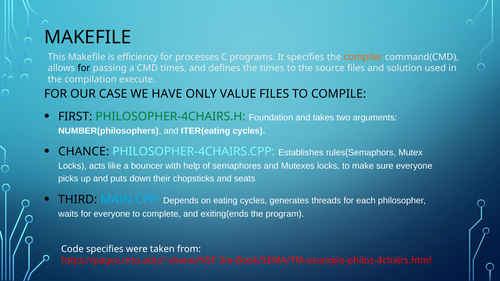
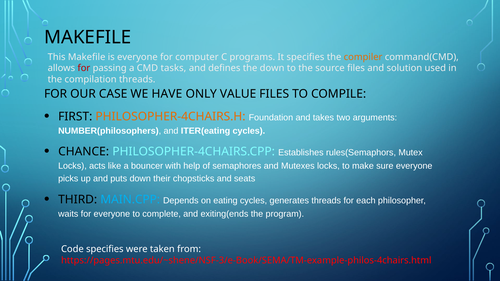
is efficiency: efficiency -> everyone (137, 57)
processes: processes -> computer (197, 57)
for colour: black -> red (84, 68)
CMD times: times -> tasks (173, 68)
the times: times -> down (272, 68)
compilation execute: execute -> threads (137, 80)
PHILOSOPHER-4CHAIRS.H colour: green -> orange (170, 117)
